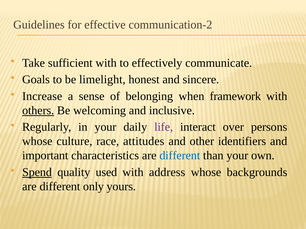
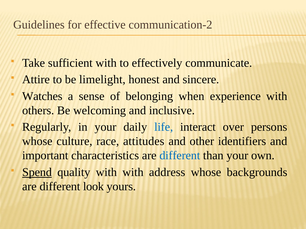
Goals: Goals -> Attire (36, 80)
Increase: Increase -> Watches (42, 96)
framework: framework -> experience (235, 96)
others underline: present -> none (38, 111)
life colour: purple -> blue (164, 127)
quality used: used -> with (106, 173)
only: only -> look (93, 187)
